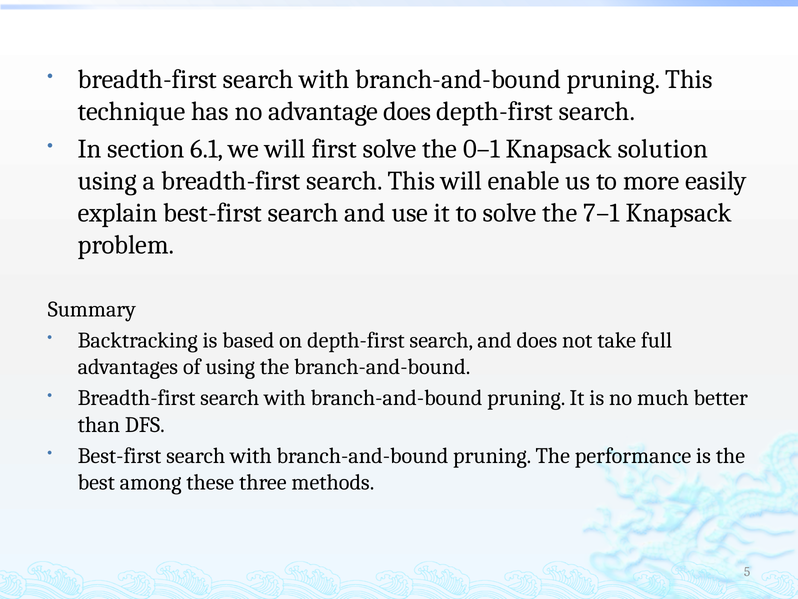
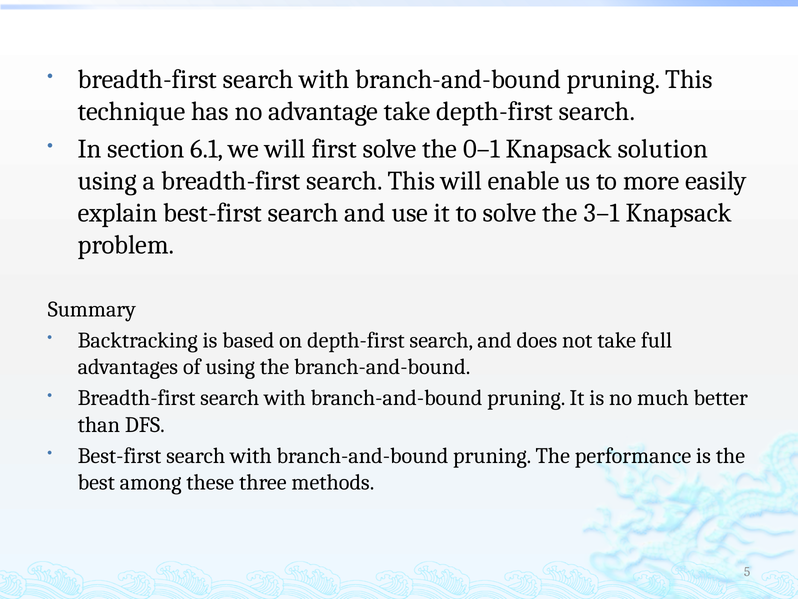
advantage does: does -> take (407, 112)
7–1: 7–1 -> 3–1 (601, 213)
